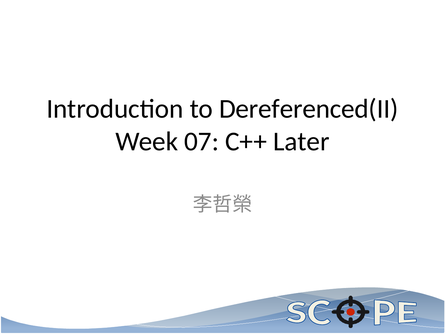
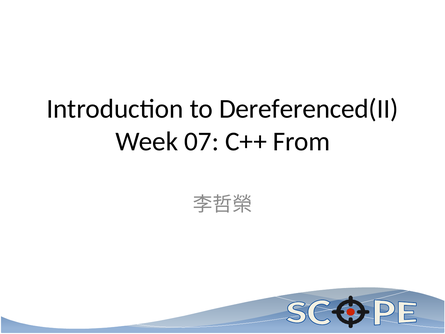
Later: Later -> From (301, 142)
